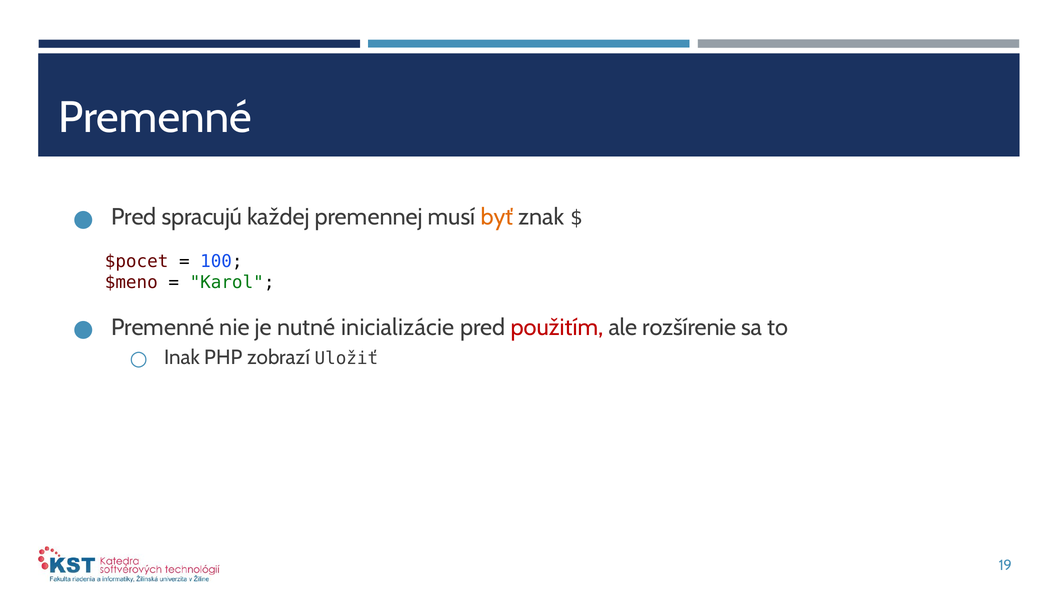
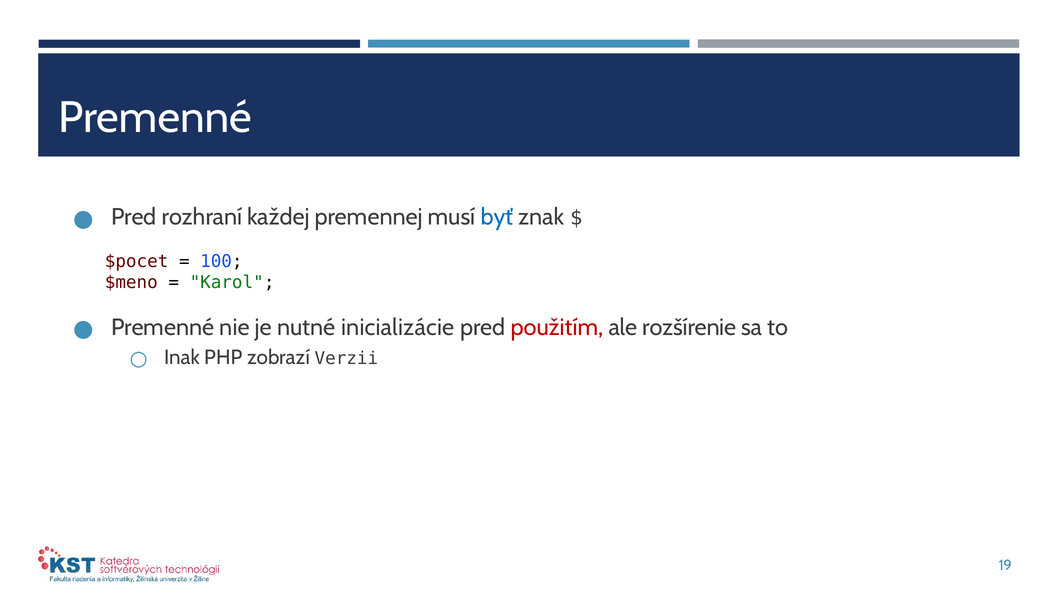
spracujú: spracujú -> rozhraní (202, 217)
byť colour: orange -> blue (497, 217)
Uložiť: Uložiť -> Verzii (346, 358)
